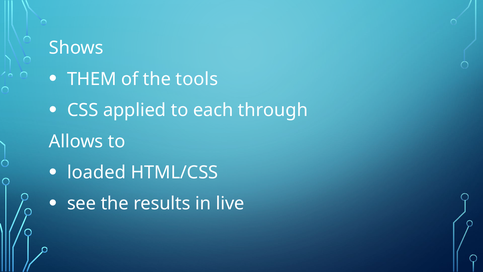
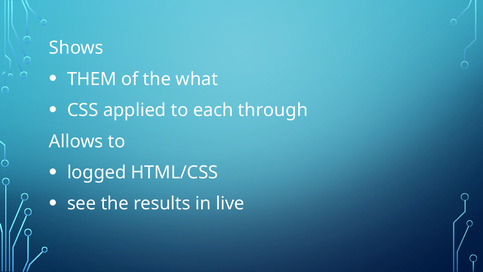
tools: tools -> what (197, 79)
loaded: loaded -> logged (97, 172)
